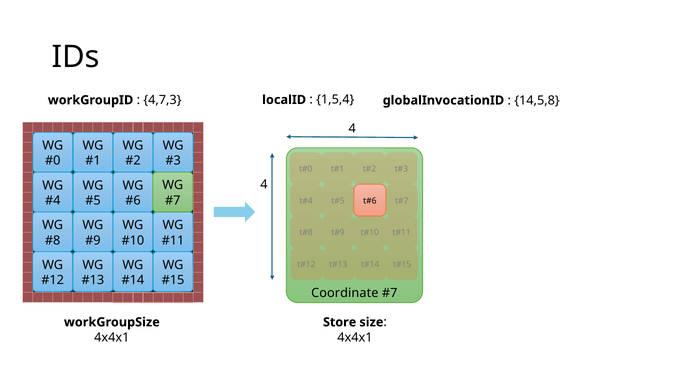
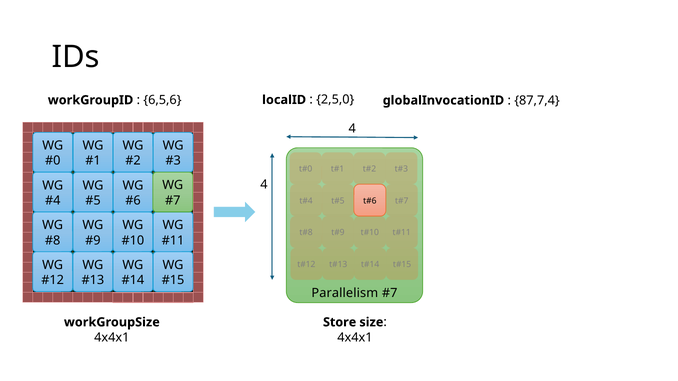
4,7,3: 4,7,3 -> 6,5,6 (162, 100)
1,5,4: 1,5,4 -> 2,5,0 (335, 100)
14,5,8: 14,5,8 -> 87,7,4 (537, 100)
Coordinate: Coordinate -> Parallelism (345, 293)
